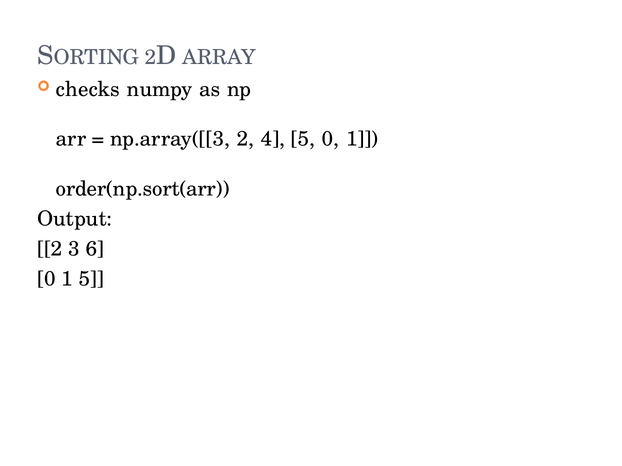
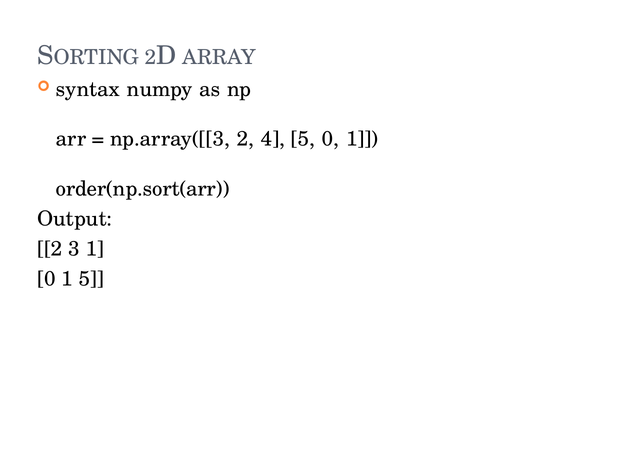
checks: checks -> syntax (88, 90)
3 6: 6 -> 1 (95, 249)
